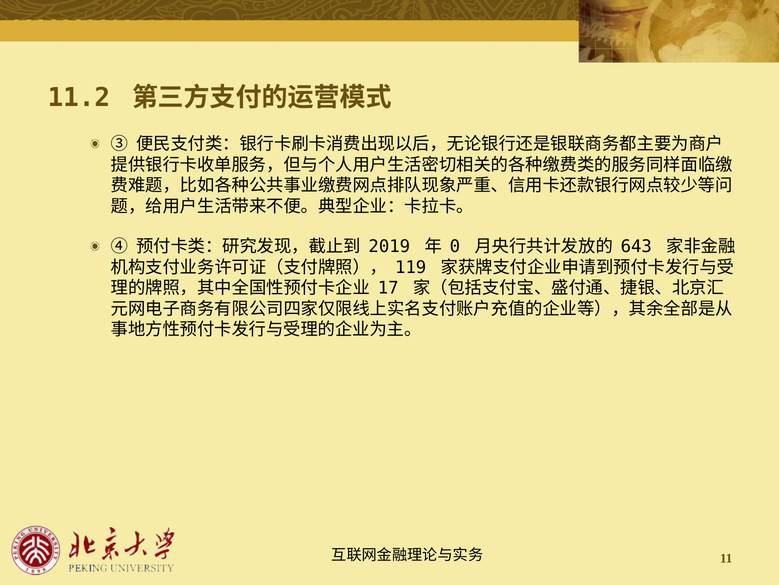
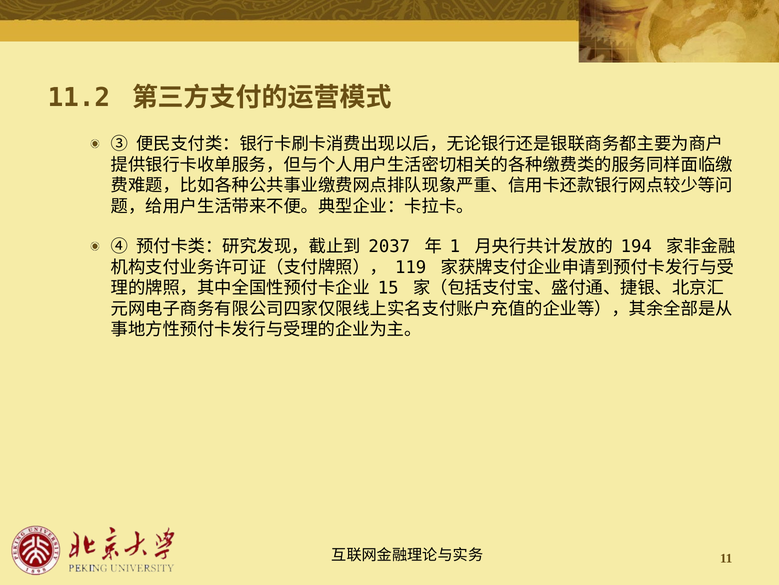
2019: 2019 -> 2037 (389, 246)
0: 0 -> 1 (455, 246)
643: 643 -> 194 (636, 246)
17: 17 -> 15 (388, 288)
